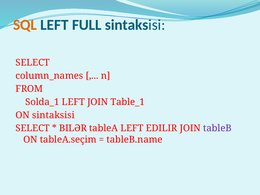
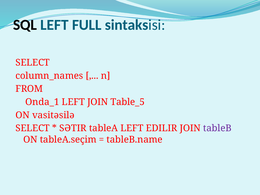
SQL colour: orange -> black (25, 25)
Solda_1: Solda_1 -> Onda_1 (42, 102)
Table_1: Table_1 -> Table_5 (128, 102)
ON sintaksisi: sintaksisi -> vasitəsilə (53, 115)
BILƏR: BILƏR -> SƏTIR (73, 128)
